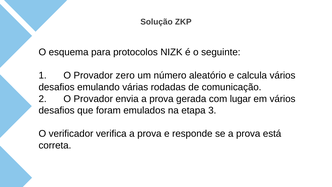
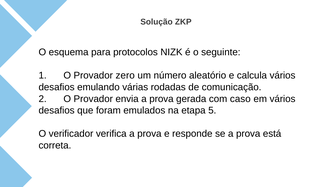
lugar: lugar -> caso (240, 99)
3: 3 -> 5 (212, 110)
